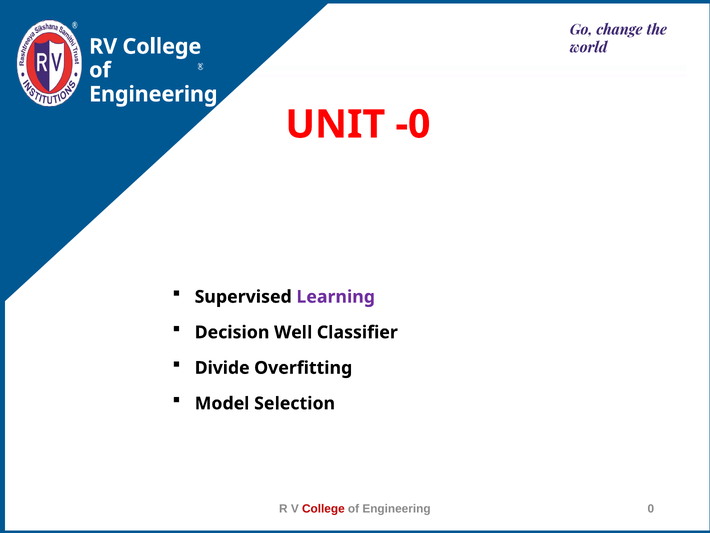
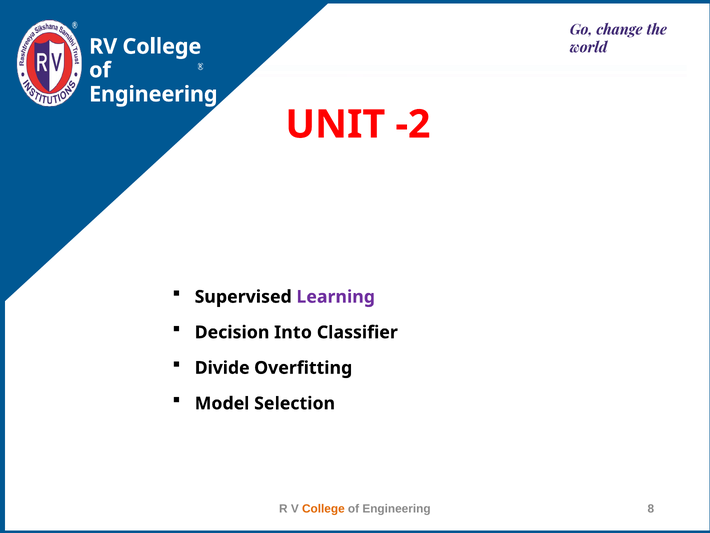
-0: -0 -> -2 (413, 124)
Well: Well -> Into (293, 332)
College colour: red -> orange (323, 509)
0: 0 -> 8 (651, 509)
